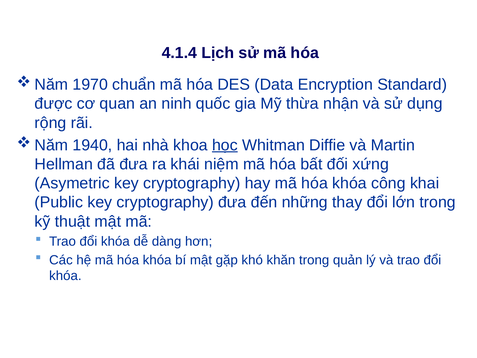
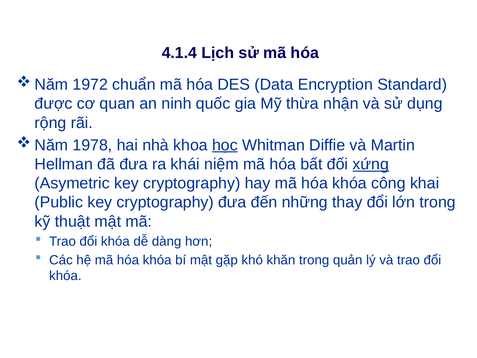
1970: 1970 -> 1972 (90, 85)
1940: 1940 -> 1978 (92, 145)
xứng underline: none -> present (371, 164)
